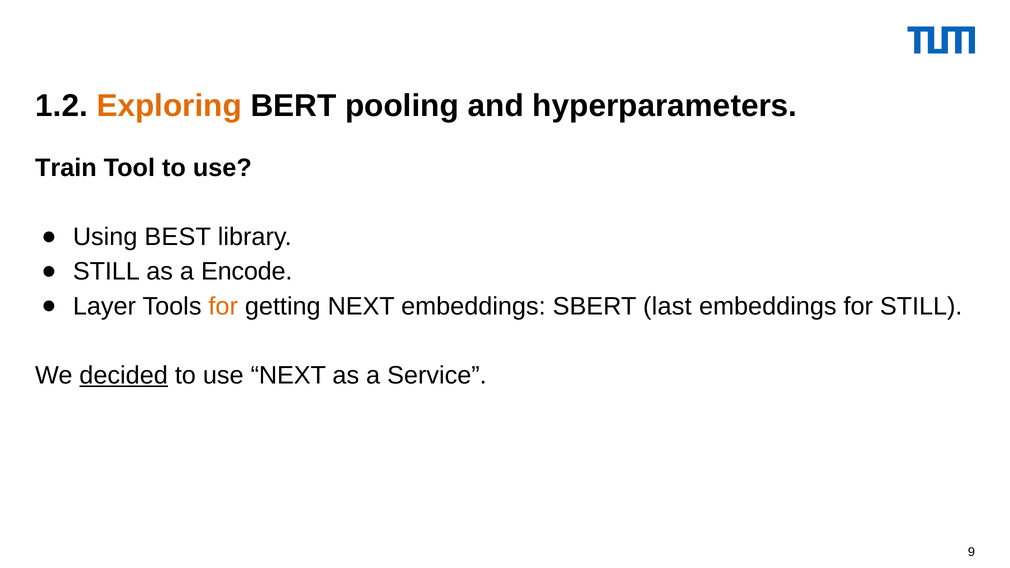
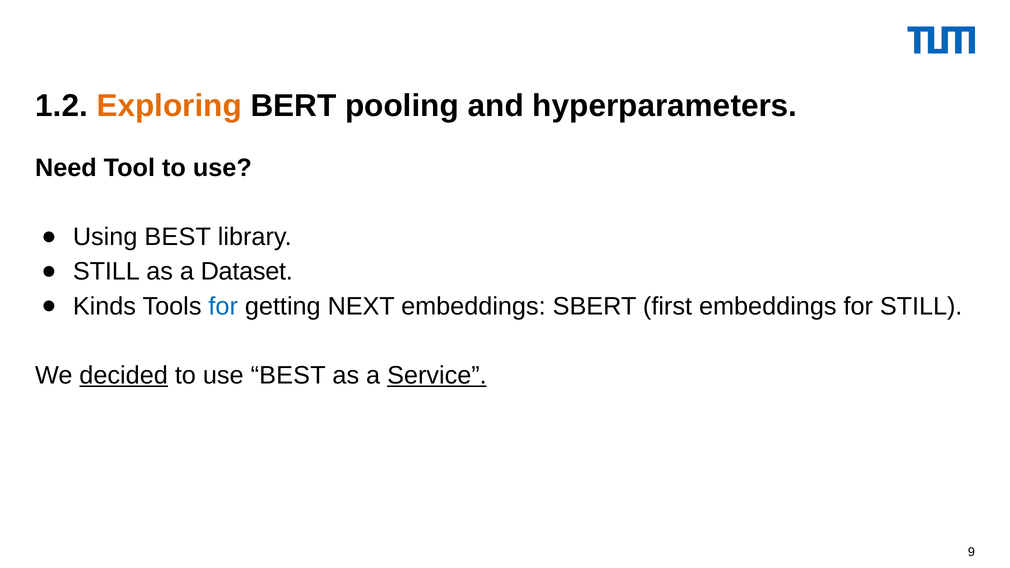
Train: Train -> Need (66, 168)
Encode: Encode -> Dataset (247, 272)
Layer: Layer -> Kinds (104, 306)
for colour: orange -> blue (223, 306)
last: last -> first (667, 306)
use NEXT: NEXT -> BEST (288, 375)
Service underline: none -> present (437, 375)
